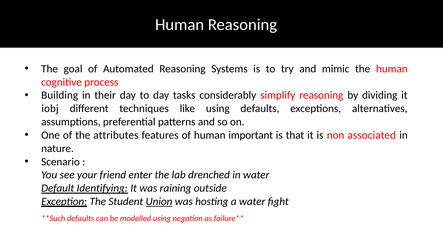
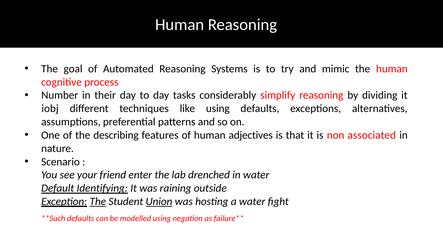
Building: Building -> Number (60, 95)
attributes: attributes -> describing (116, 135)
important: important -> adjectives (251, 135)
The underline: none -> present (98, 202)
